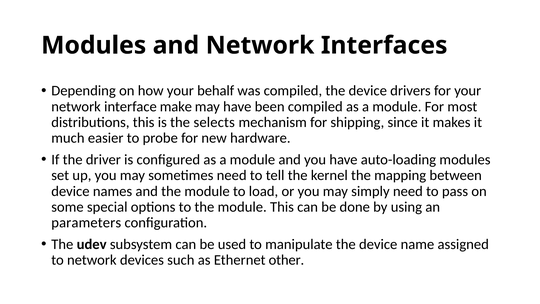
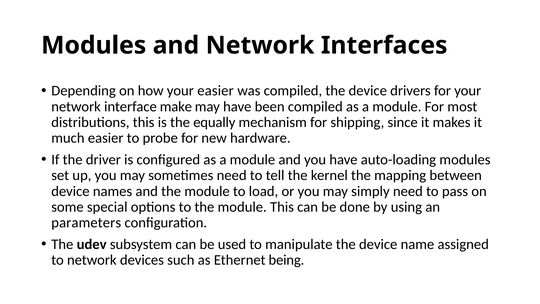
your behalf: behalf -> easier (216, 91)
selects: selects -> equally (214, 122)
other: other -> being (286, 260)
